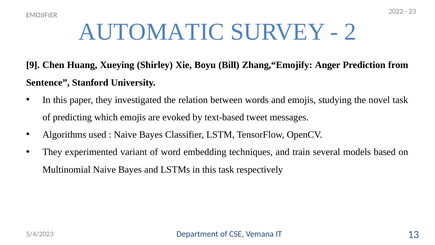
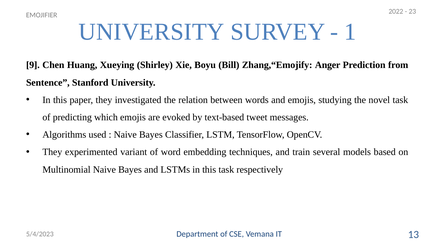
AUTOMATIC: AUTOMATIC -> UNIVERSITY (151, 32)
2: 2 -> 1 (350, 32)
